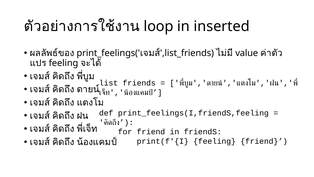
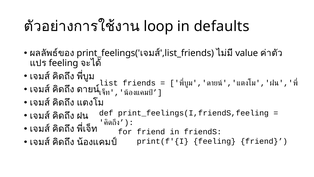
inserted: inserted -> defaults (222, 26)
